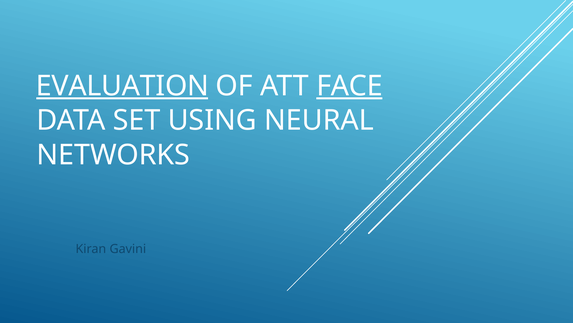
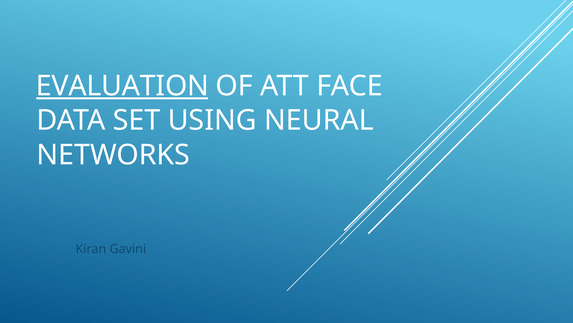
FACE underline: present -> none (350, 86)
